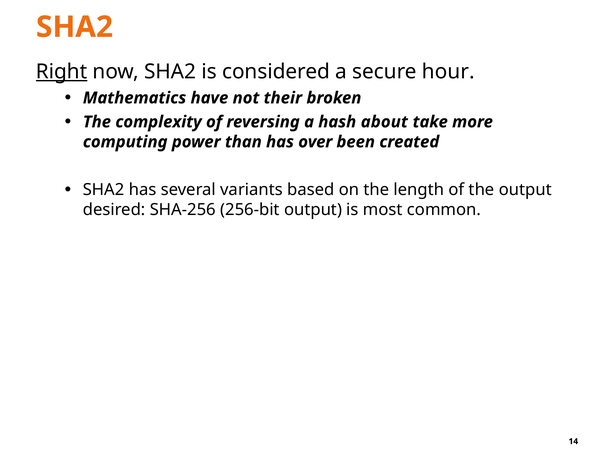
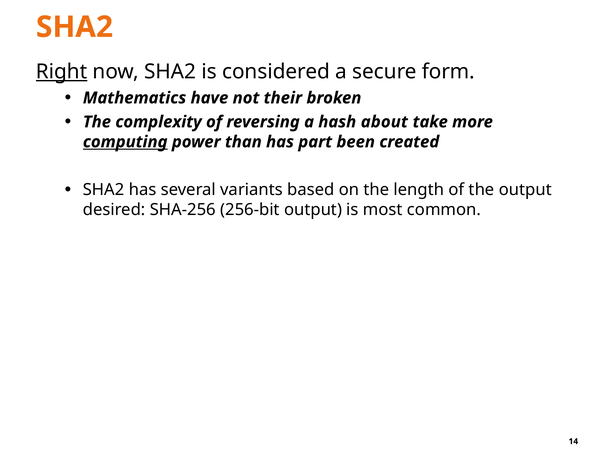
hour: hour -> form (448, 72)
computing underline: none -> present (125, 142)
over: over -> part (315, 142)
